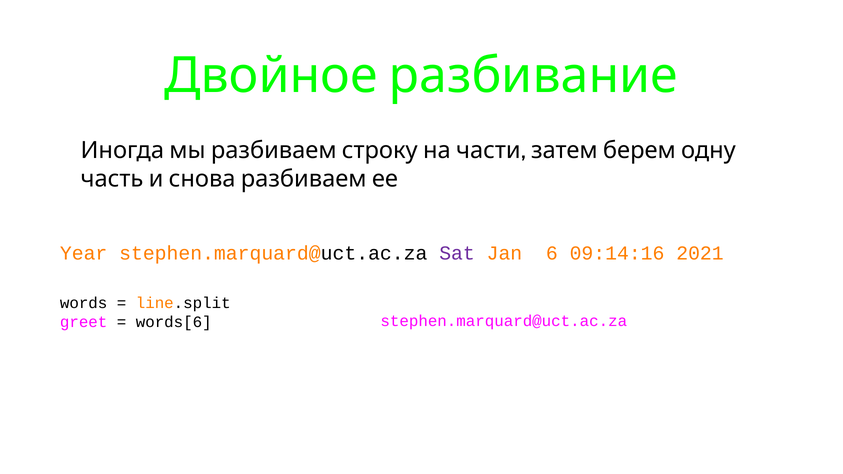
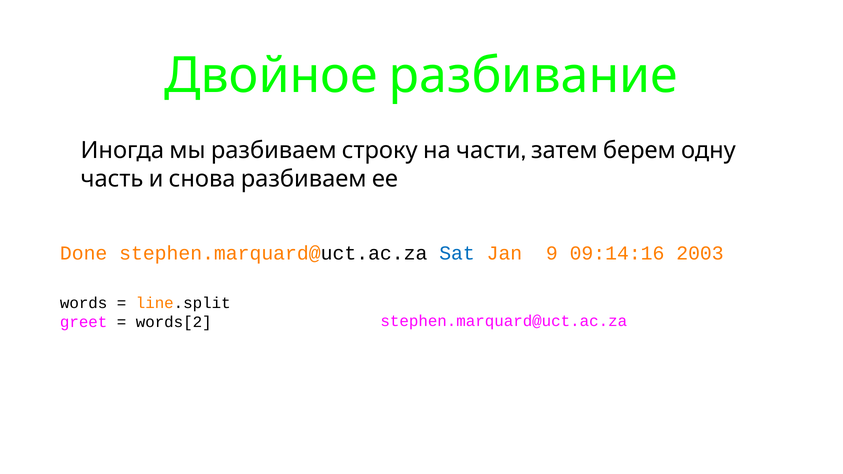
Year: Year -> Done (84, 254)
Sat colour: purple -> blue (457, 254)
6: 6 -> 9 (552, 254)
2021: 2021 -> 2003 (700, 254)
words[6: words[6 -> words[2 (174, 322)
